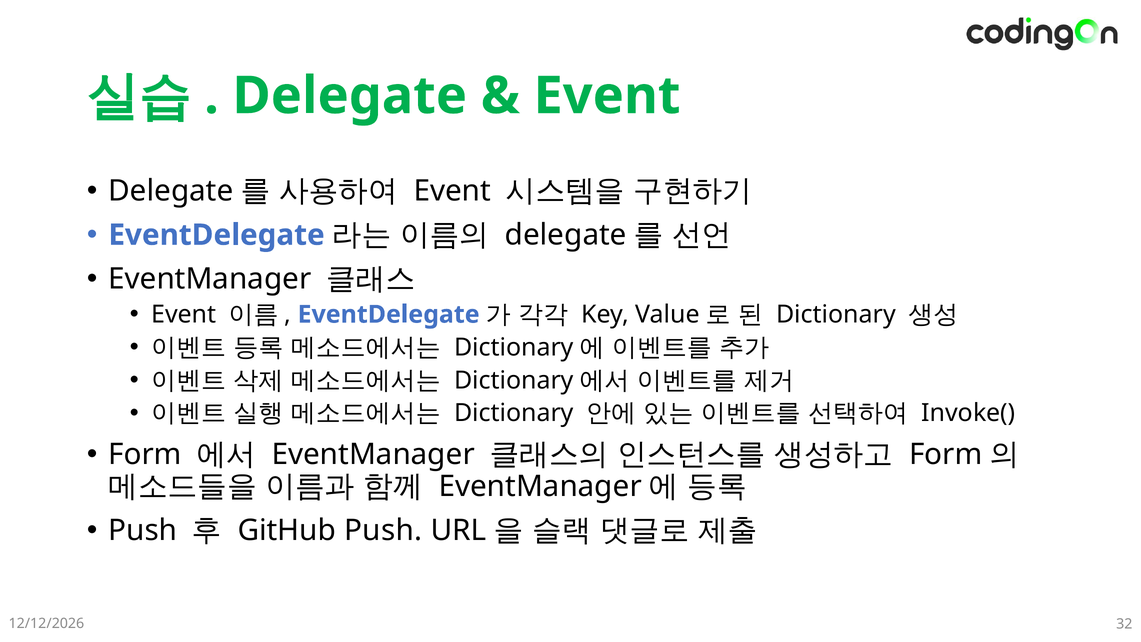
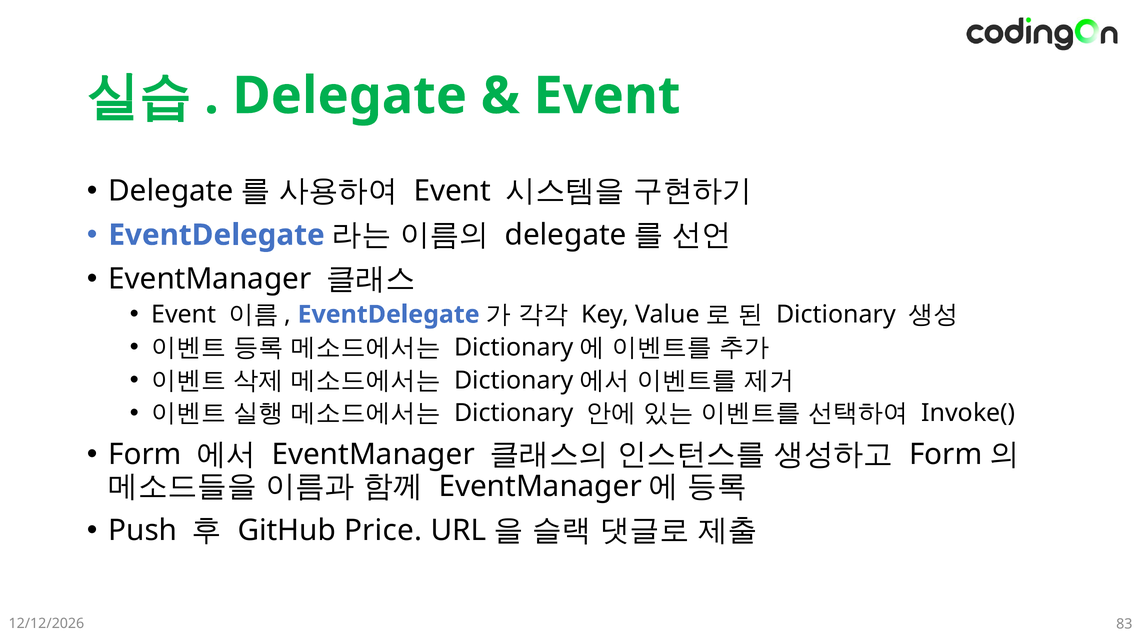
GitHub Push: Push -> Price (383, 530)
32: 32 -> 83 (1124, 624)
